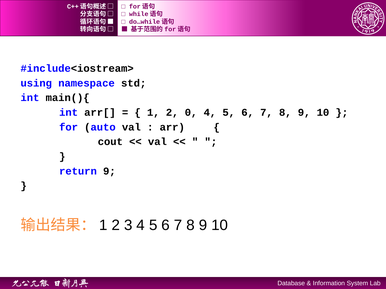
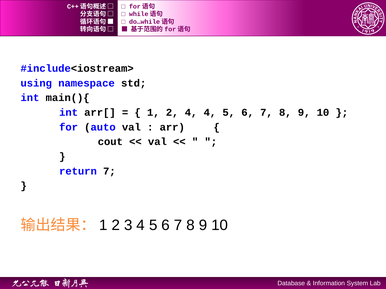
2 0: 0 -> 4 (191, 113)
return 9: 9 -> 7 (109, 171)
